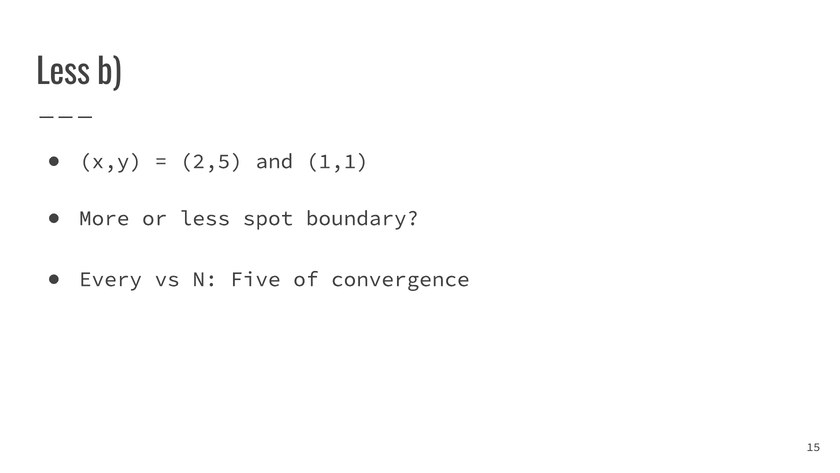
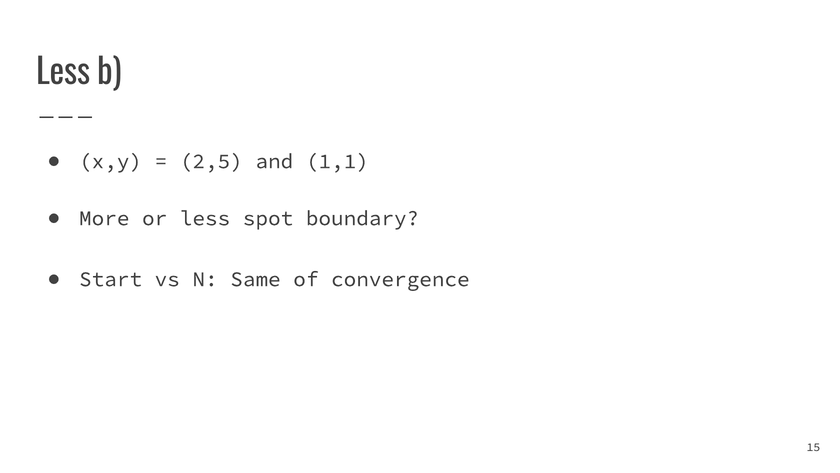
Every: Every -> Start (111, 279)
Five: Five -> Same (255, 279)
